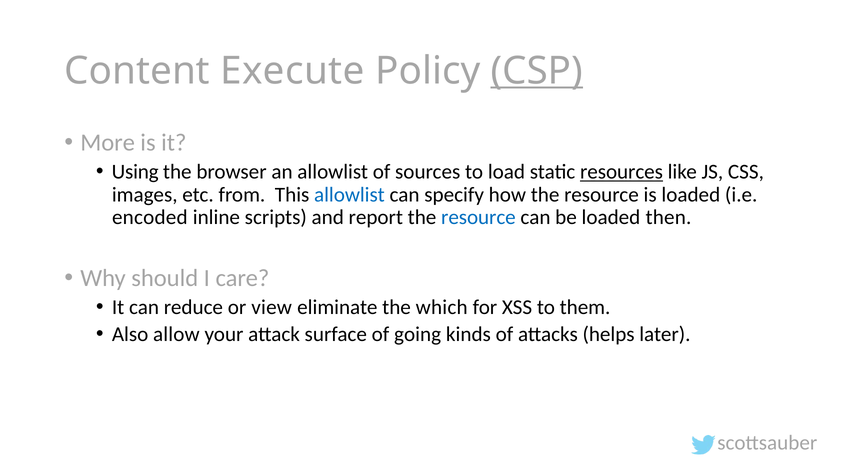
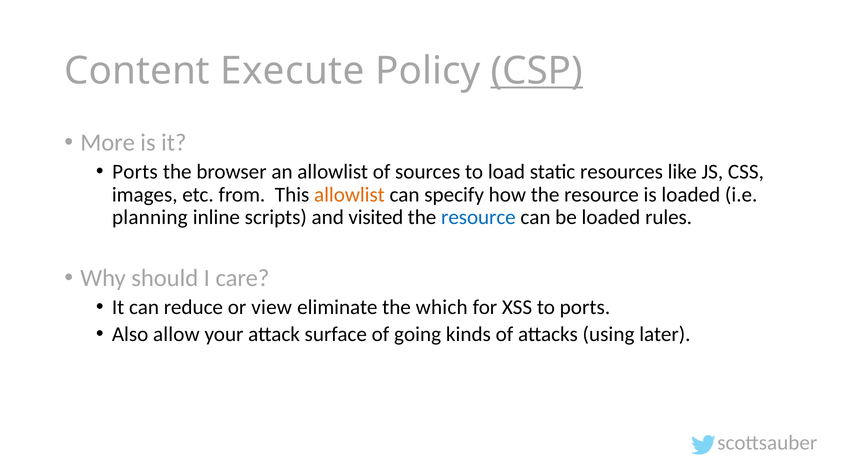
Using: Using -> Ports (135, 172)
resources underline: present -> none (622, 172)
allowlist colour: blue -> orange (349, 195)
encoded: encoded -> planning (150, 218)
report: report -> visited (376, 218)
then: then -> rules (669, 218)
to them: them -> ports (585, 307)
helps: helps -> using (609, 335)
